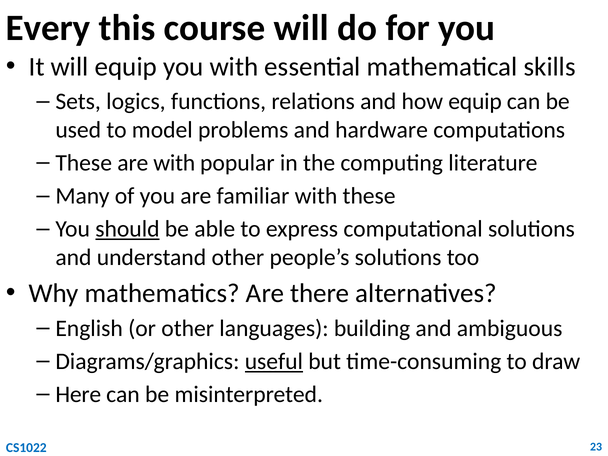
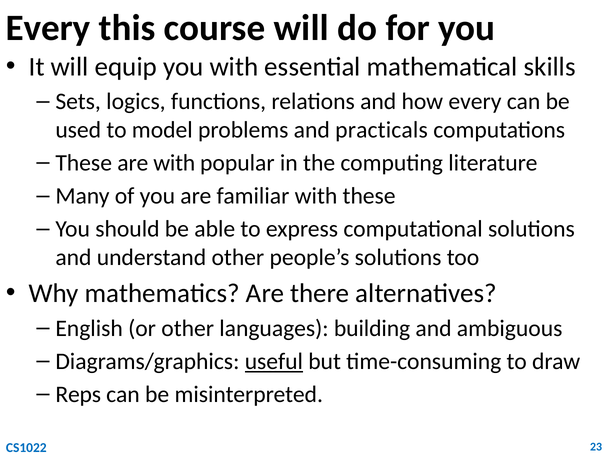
how equip: equip -> every (475, 102)
hardware: hardware -> practicals (381, 130)
should underline: present -> none (127, 229)
Here: Here -> Reps (78, 394)
